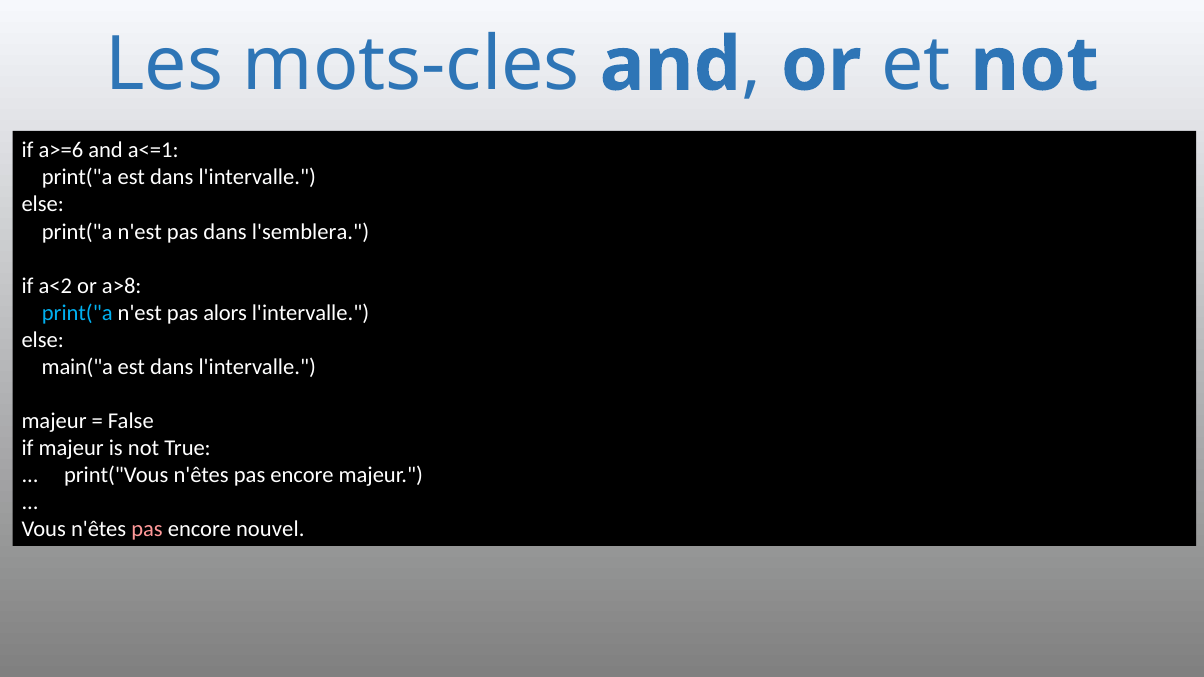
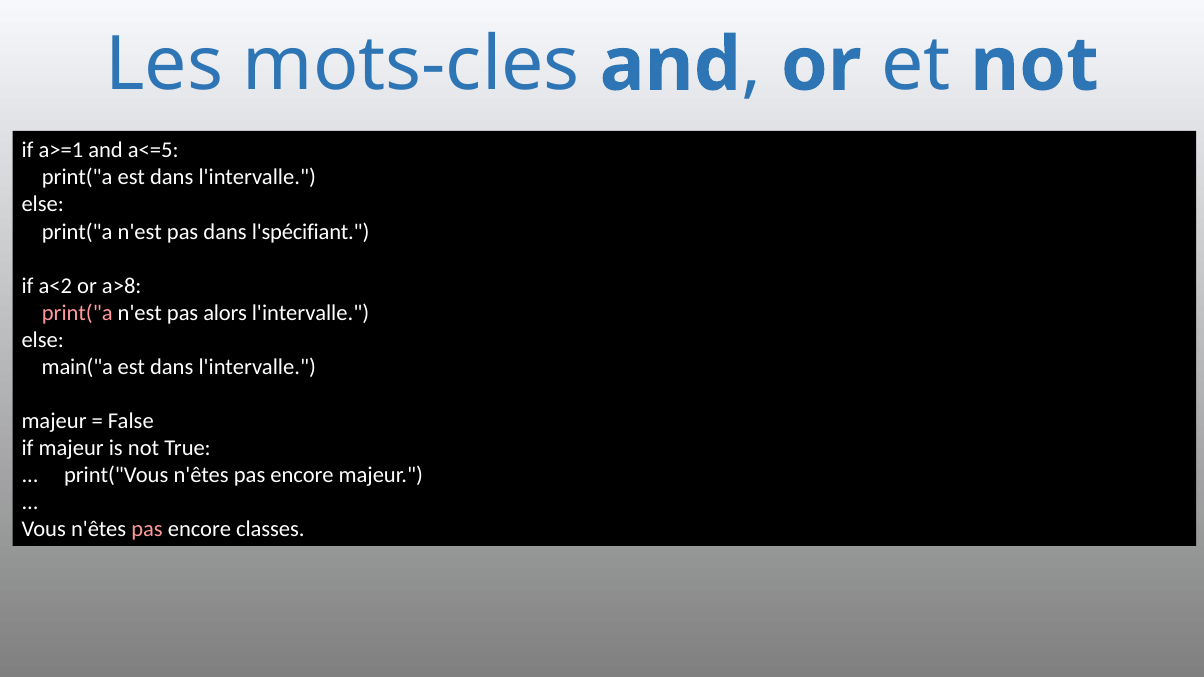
a>=6: a>=6 -> a>=1 (61, 150)
a<=1: a<=1 -> a<=5 (153, 150)
l'semblera: l'semblera -> l'spécifiant (311, 232)
print("a colour: light blue -> pink (77, 313)
nouvel: nouvel -> classes (270, 530)
